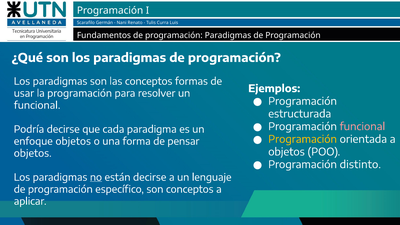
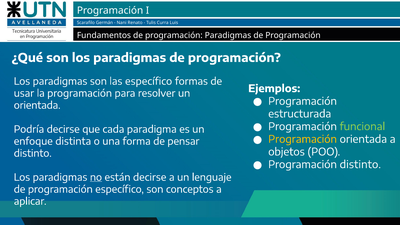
las conceptos: conceptos -> específico (149, 81)
funcional: funcional -> orientada (37, 105)
funcional colour: pink -> light green (362, 127)
enfoque objetos: objetos -> distinta (73, 141)
objetos: objetos -> distinto (33, 153)
